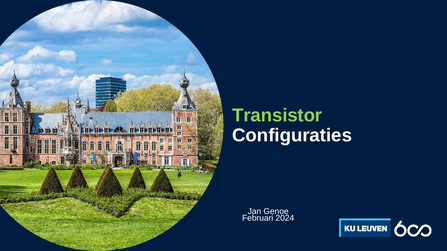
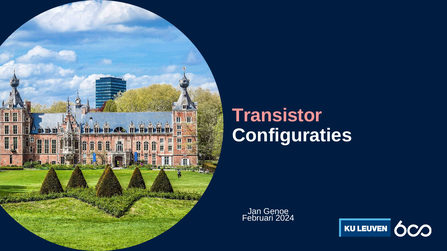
Transistor colour: light green -> pink (277, 116)
